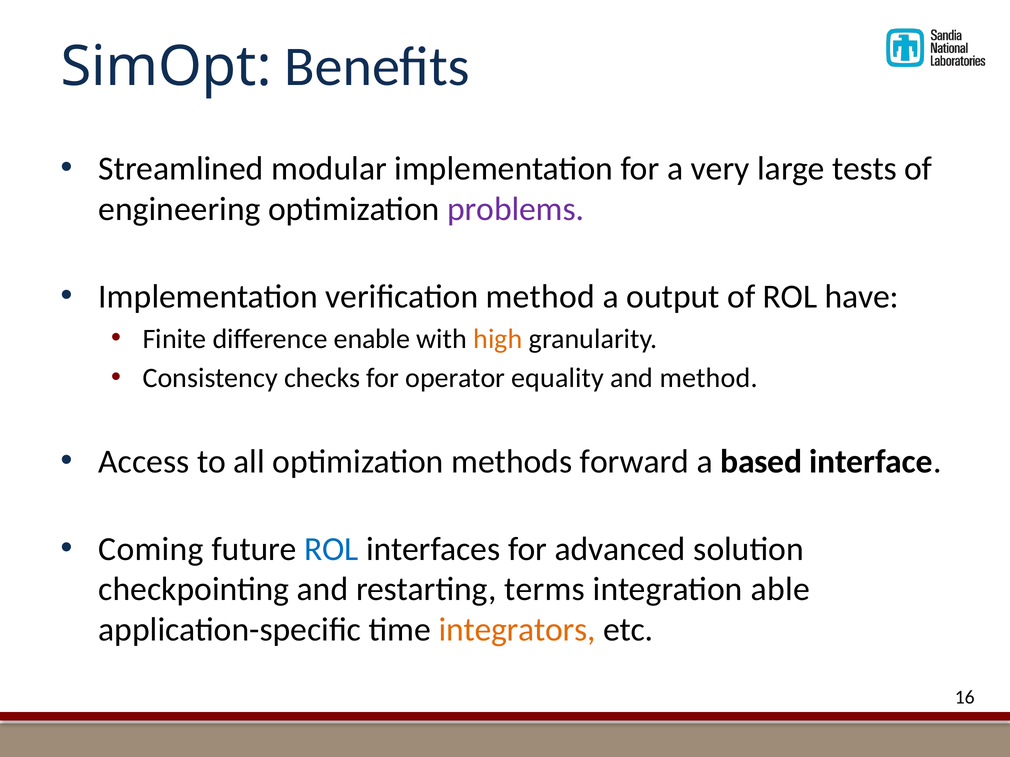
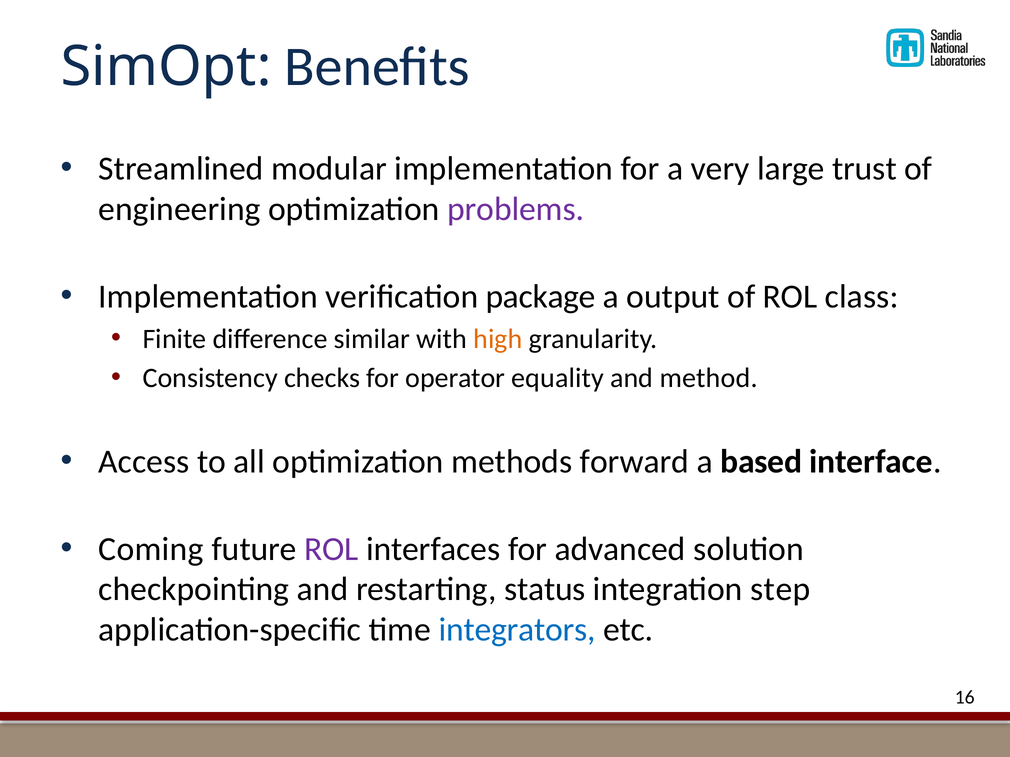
tests: tests -> trust (865, 169)
verification method: method -> package (541, 297)
have: have -> class (862, 297)
enable: enable -> similar (372, 339)
ROL colour: blue -> purple (331, 549)
terms: terms -> status (545, 590)
able: able -> step (780, 590)
integrators colour: orange -> blue (517, 630)
